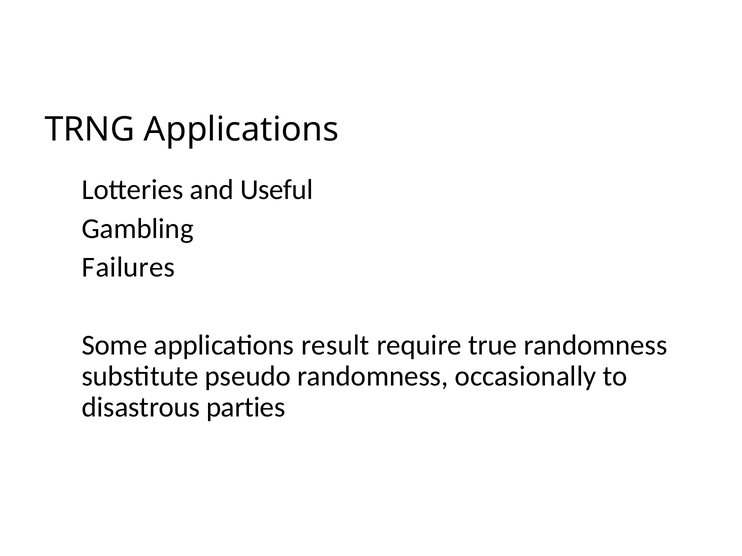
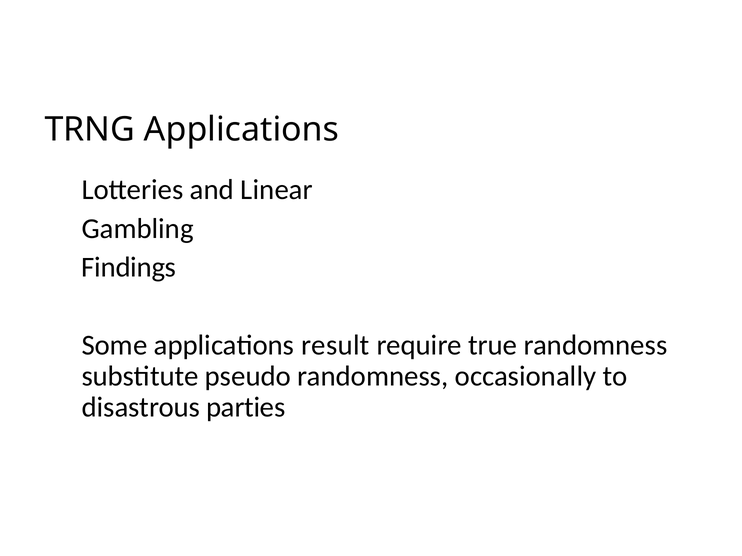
Useful: Useful -> Linear (277, 190)
Failures: Failures -> Findings (129, 268)
